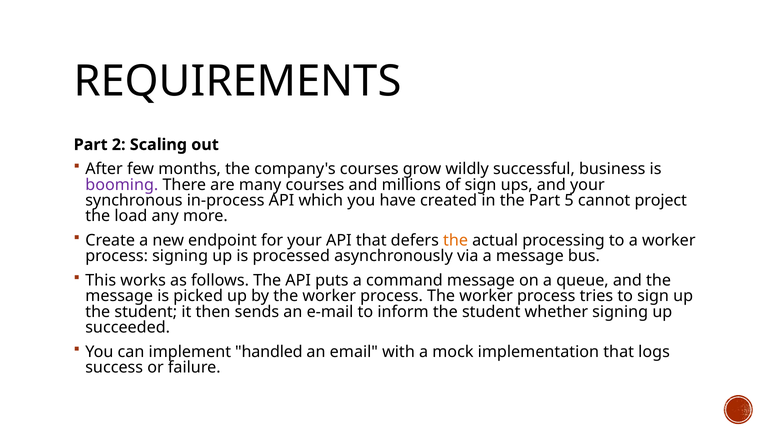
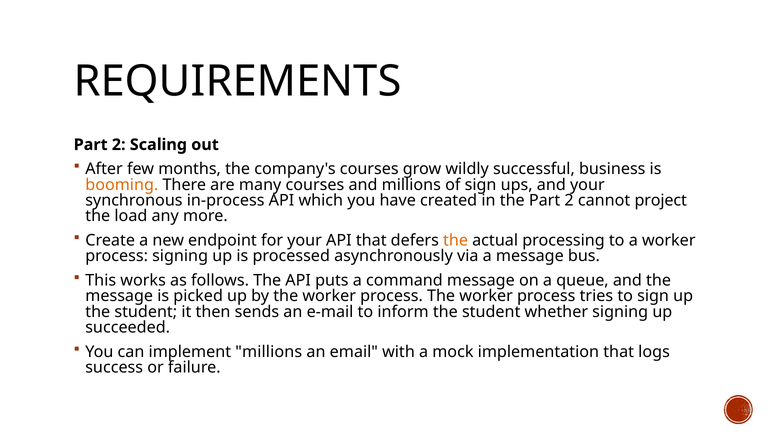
booming colour: purple -> orange (122, 185)
the Part 5: 5 -> 2 (569, 201)
implement handled: handled -> millions (269, 352)
